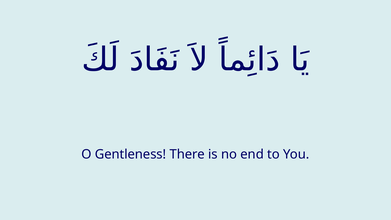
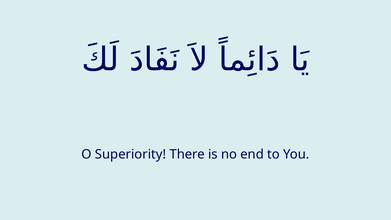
Gentleness: Gentleness -> Superiority (131, 154)
